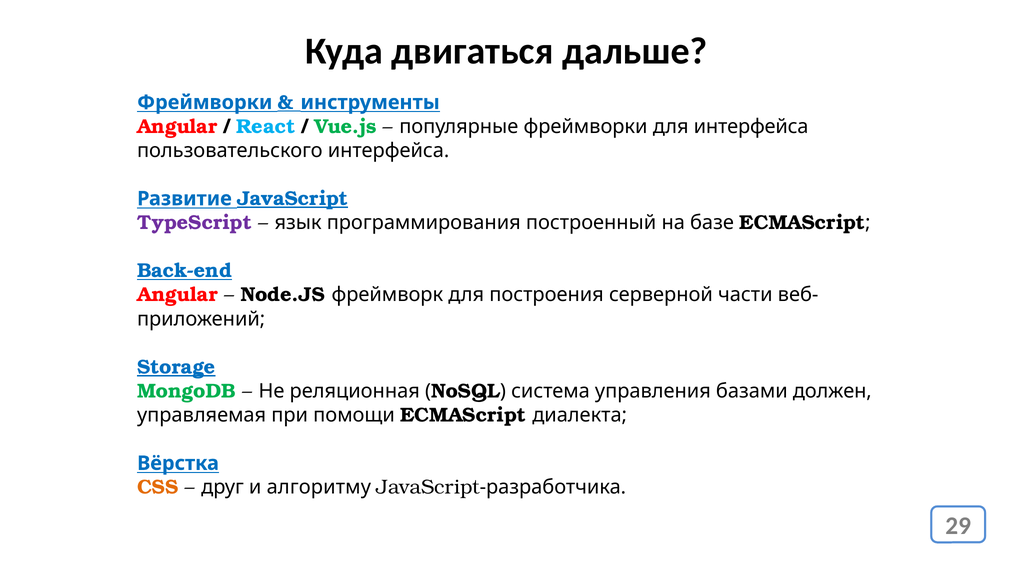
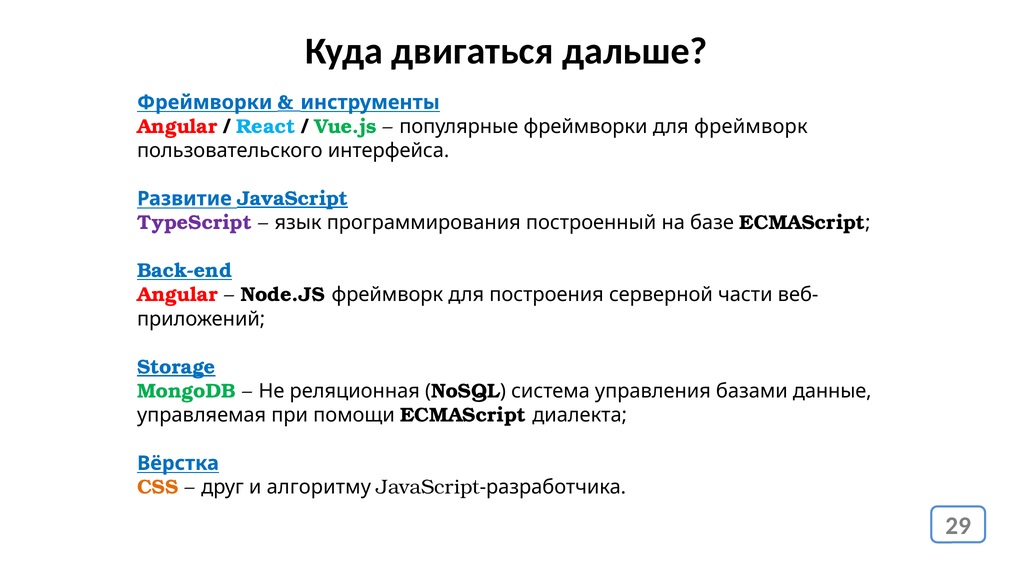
для интерфейса: интерфейса -> фреймворк (751, 126)
должен: должен -> данные (832, 391)
